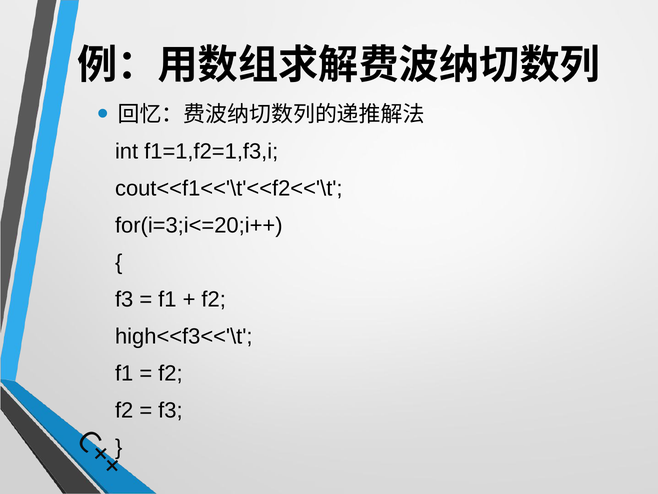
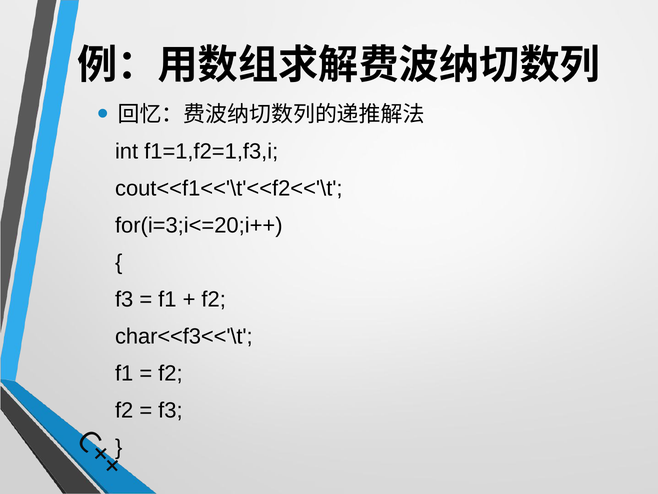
high<<f3<<'\t: high<<f3<<'\t -> char<<f3<<'\t (184, 336)
